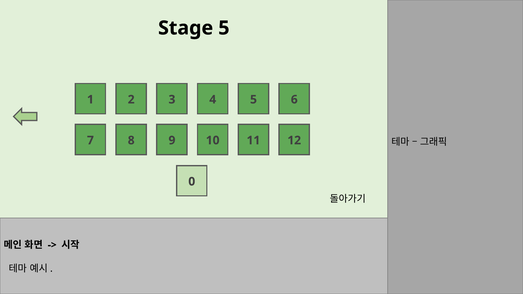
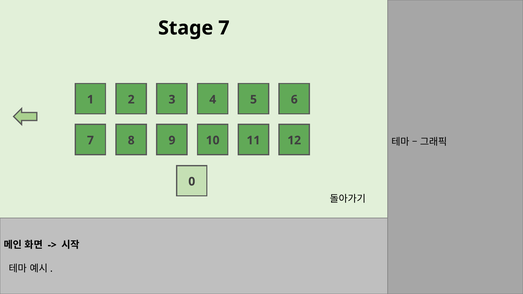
Stage 5: 5 -> 7 (224, 28)
